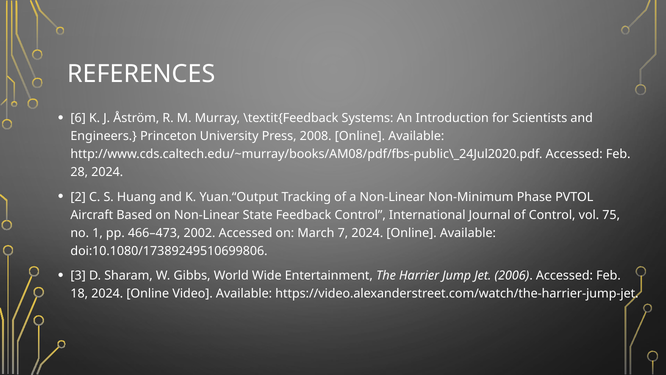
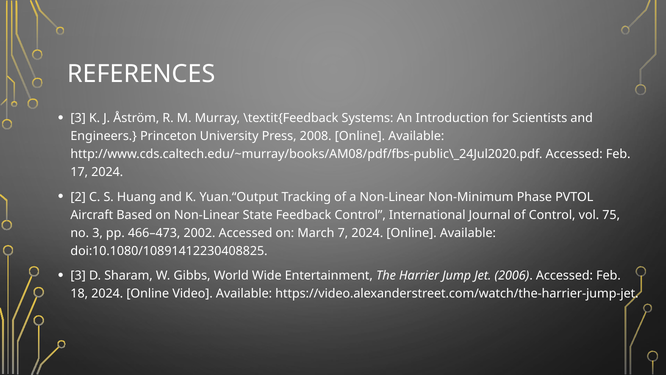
6: 6 -> 3 (78, 118)
28: 28 -> 17 (79, 172)
no 1: 1 -> 3 (98, 233)
doi:10.1080/17389249510699806: doi:10.1080/17389249510699806 -> doi:10.1080/10891412230408825 (169, 251)
